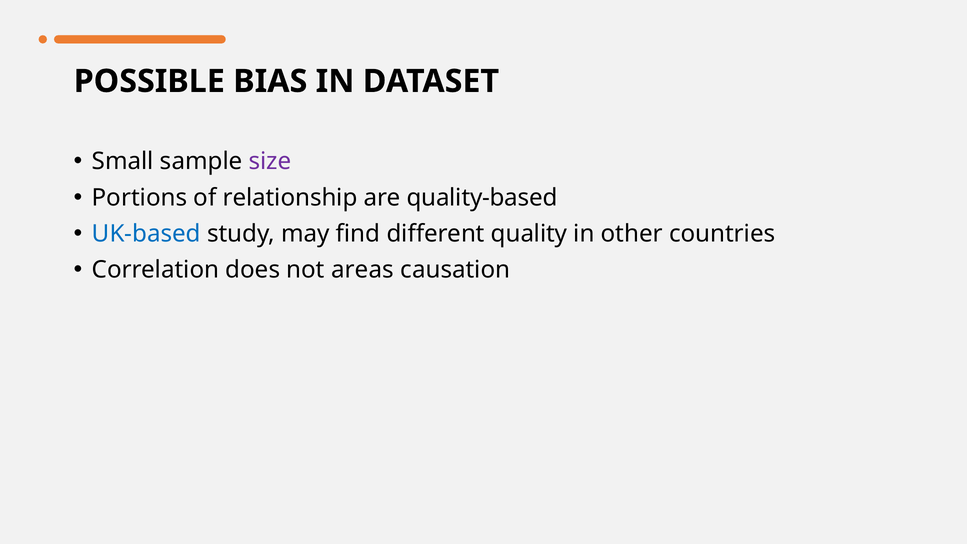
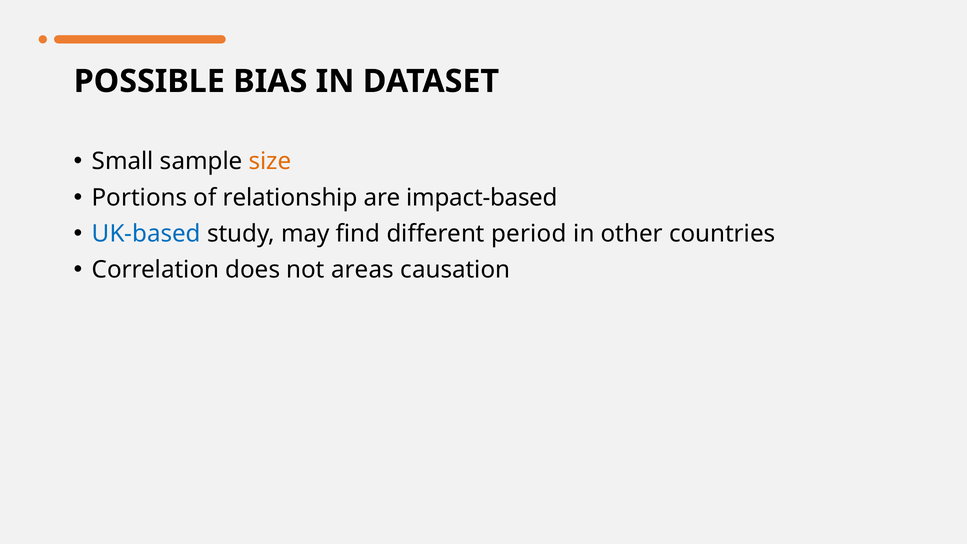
size colour: purple -> orange (270, 161)
quality-based: quality-based -> impact-based (482, 198)
quality: quality -> period (529, 234)
